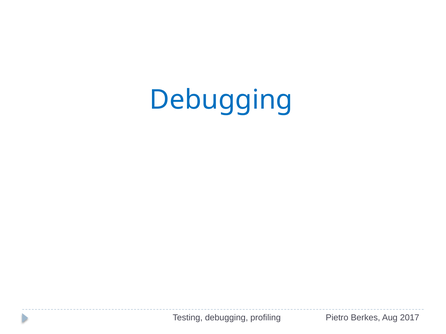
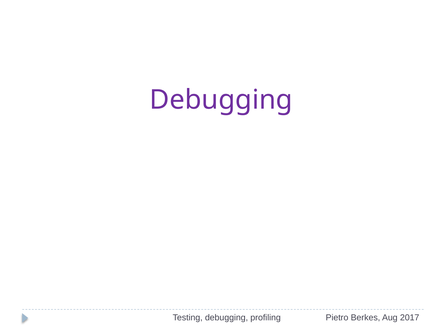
Debugging colour: blue -> purple (221, 100)
